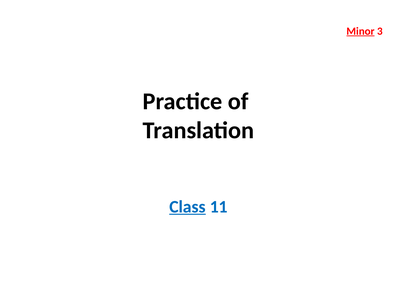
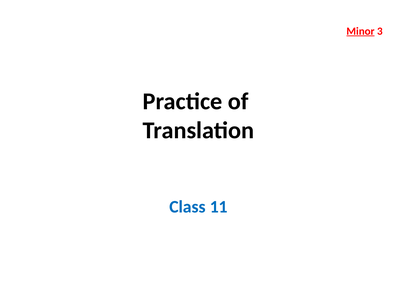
Class underline: present -> none (188, 207)
